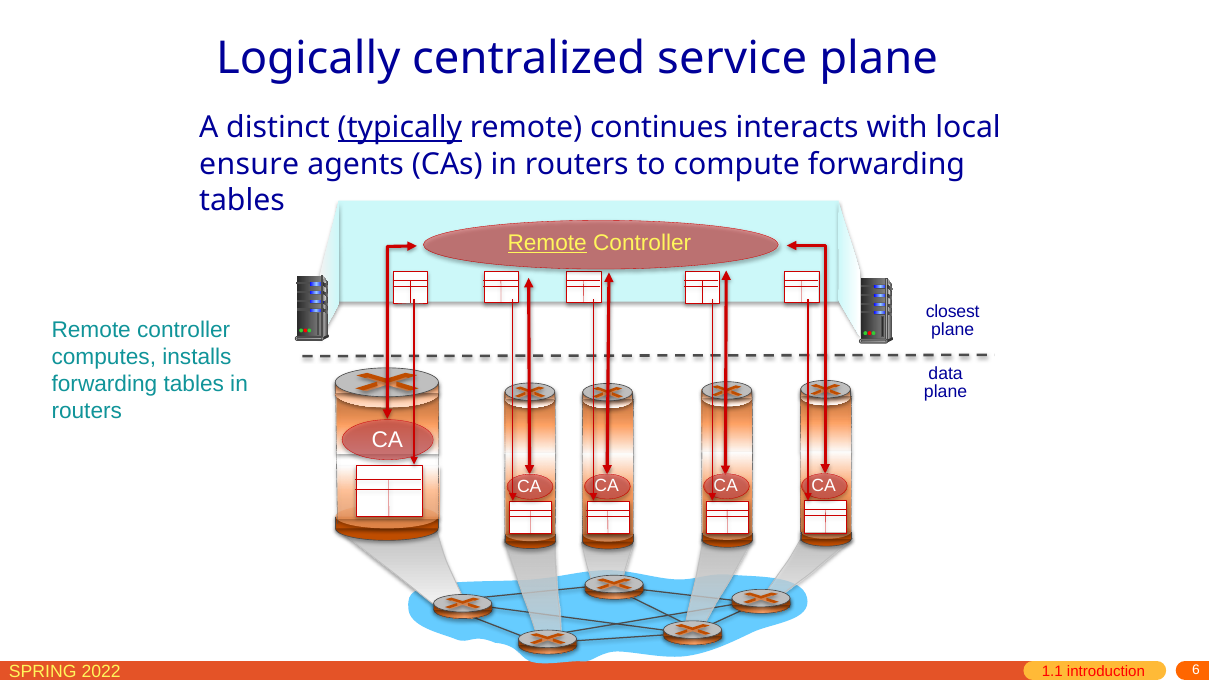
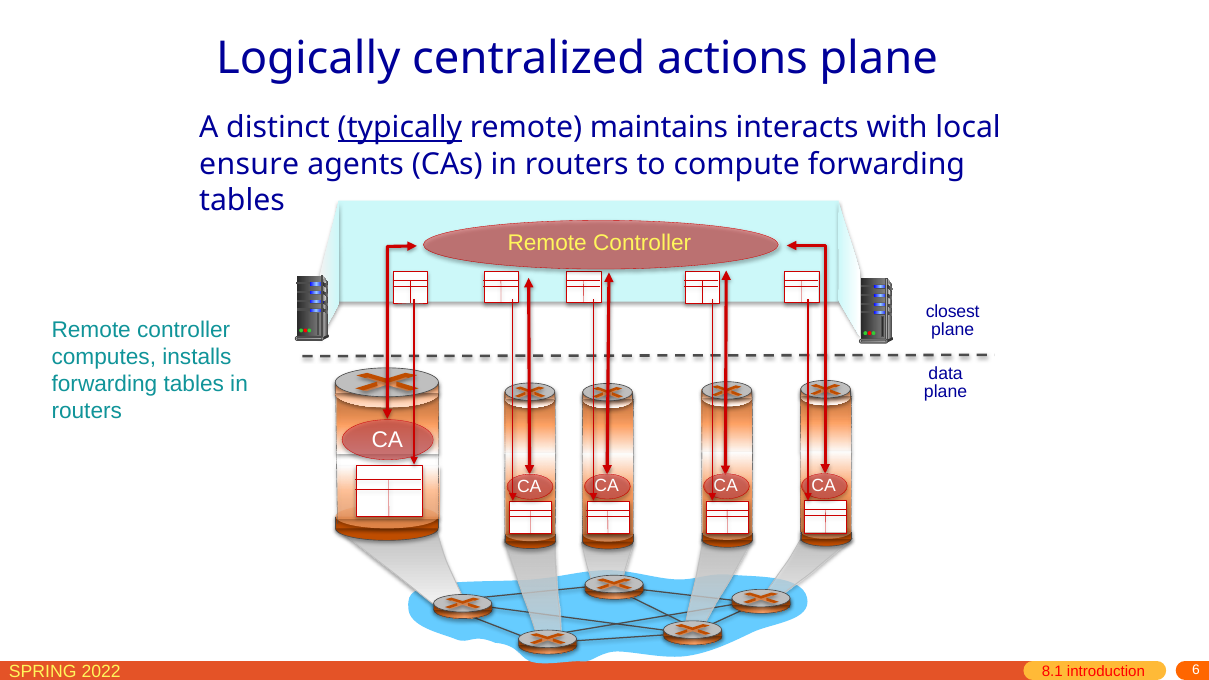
service: service -> actions (732, 58)
continues: continues -> maintains (659, 128)
Remote underline: present -> none (547, 243)
1.1: 1.1 -> 8.1 (1052, 671)
